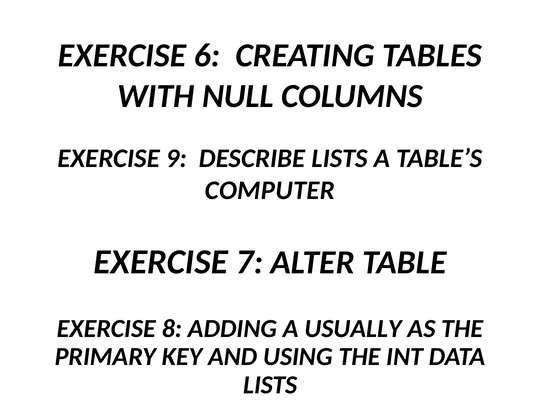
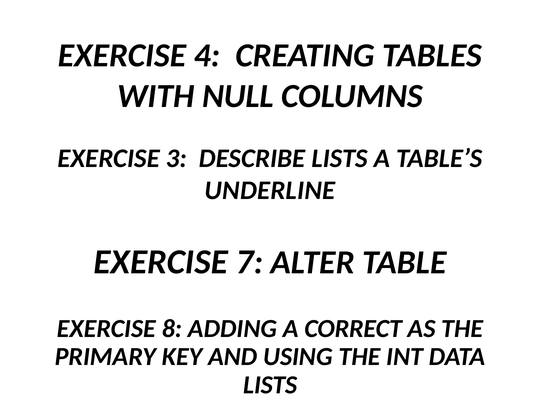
6: 6 -> 4 (207, 56)
9: 9 -> 3 (176, 158)
COMPUTER: COMPUTER -> UNDERLINE (270, 191)
USUALLY: USUALLY -> CORRECT (353, 329)
